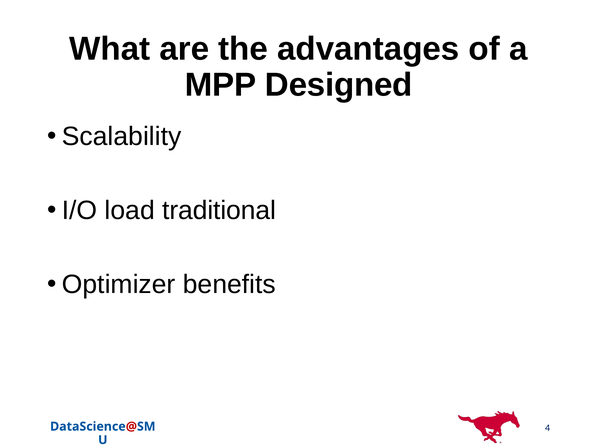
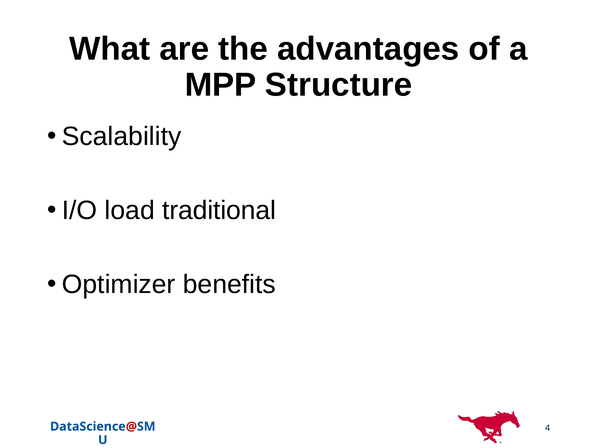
Designed: Designed -> Structure (339, 85)
